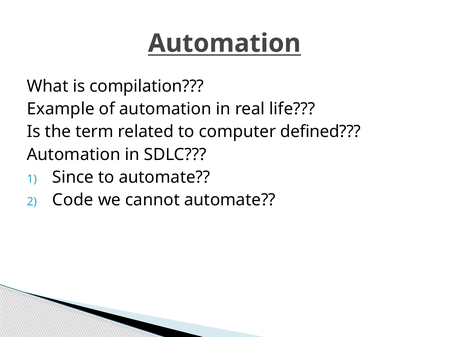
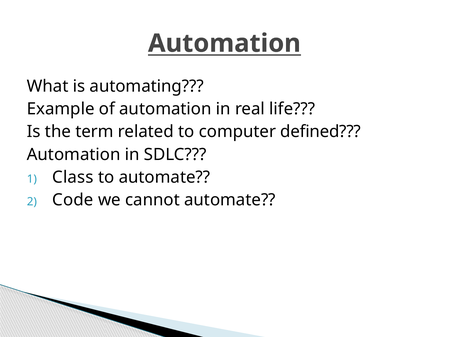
compilation: compilation -> automating (147, 86)
Since: Since -> Class (73, 177)
